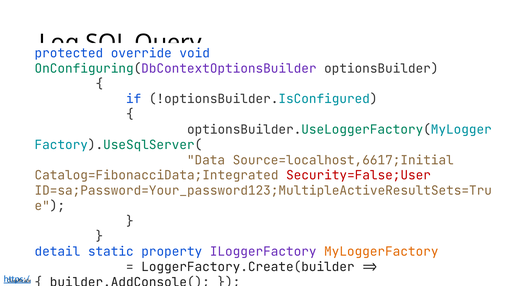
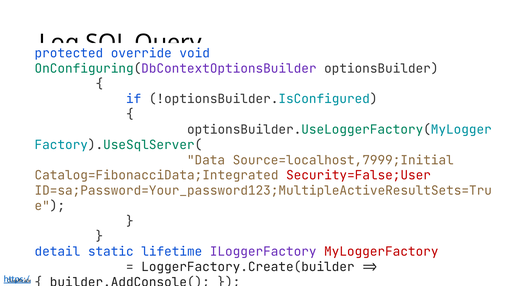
Source=localhost,6617;Initial: Source=localhost,6617;Initial -> Source=localhost,7999;Initial (343, 160)
property: property -> lifetime (172, 251)
MyLoggerFactory colour: orange -> red (381, 251)
